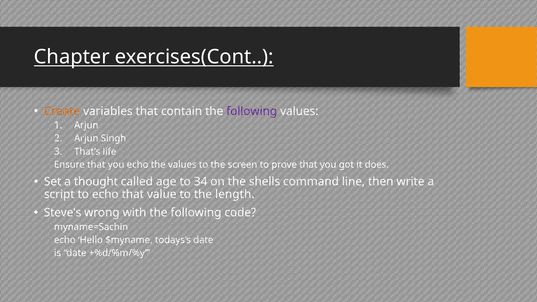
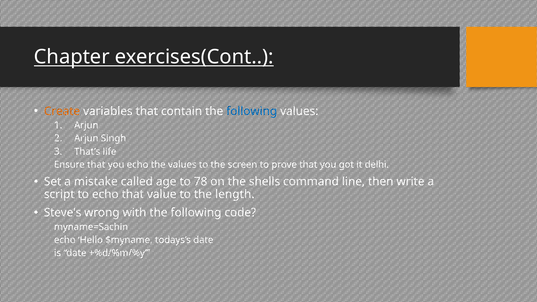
following colour: purple -> blue (252, 111)
does: does -> delhi (377, 165)
thought: thought -> mistake (96, 182)
34: 34 -> 78 (201, 182)
